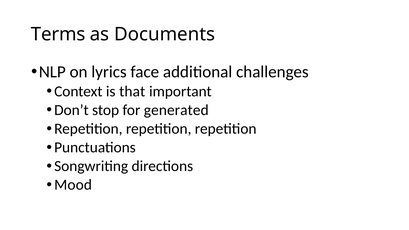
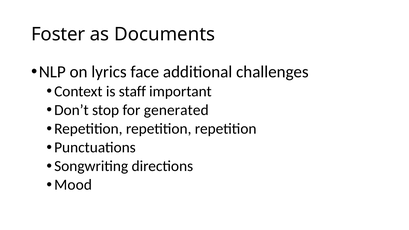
Terms: Terms -> Foster (58, 34)
that: that -> staff (132, 91)
